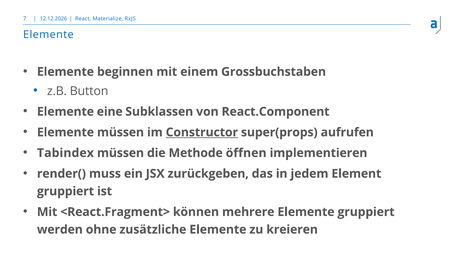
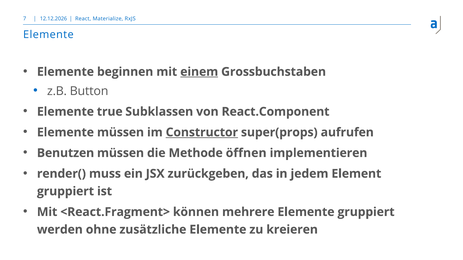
einem underline: none -> present (199, 72)
eine: eine -> true (110, 112)
Tabindex: Tabindex -> Benutzen (66, 153)
